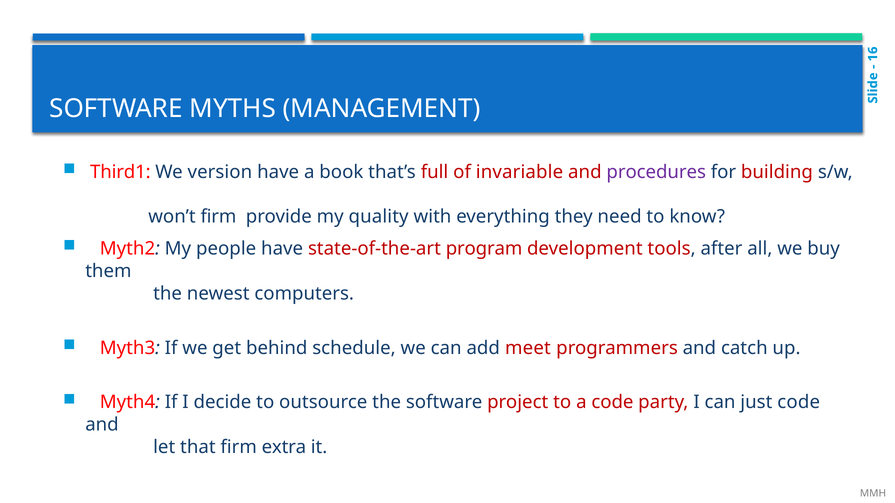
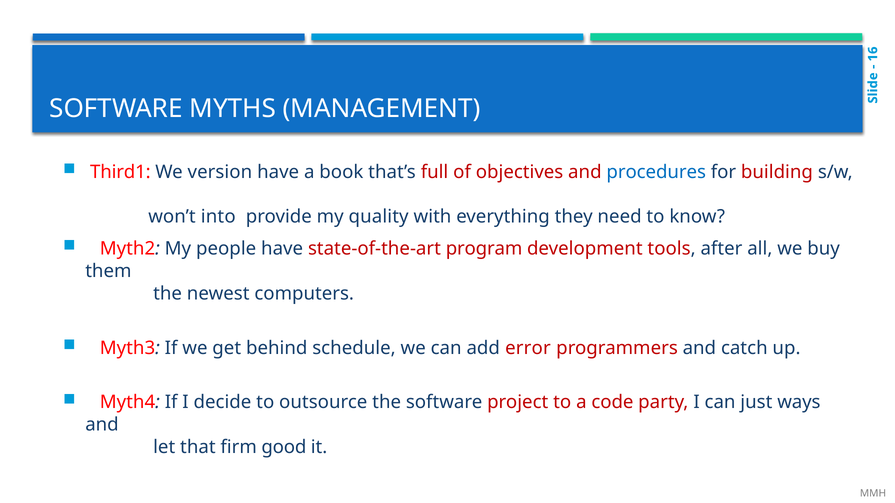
invariable: invariable -> objectives (520, 172)
procedures colour: purple -> blue (656, 172)
won’t firm: firm -> into (218, 217)
meet: meet -> error (528, 348)
just code: code -> ways (799, 403)
extra: extra -> good (284, 447)
